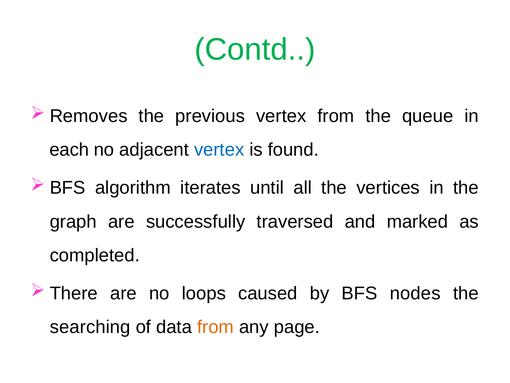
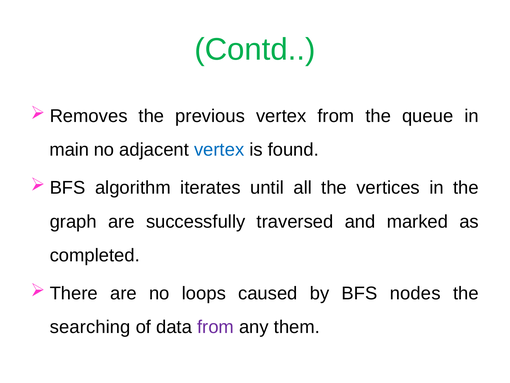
each: each -> main (69, 150)
from colour: orange -> purple (216, 327)
page: page -> them (297, 327)
